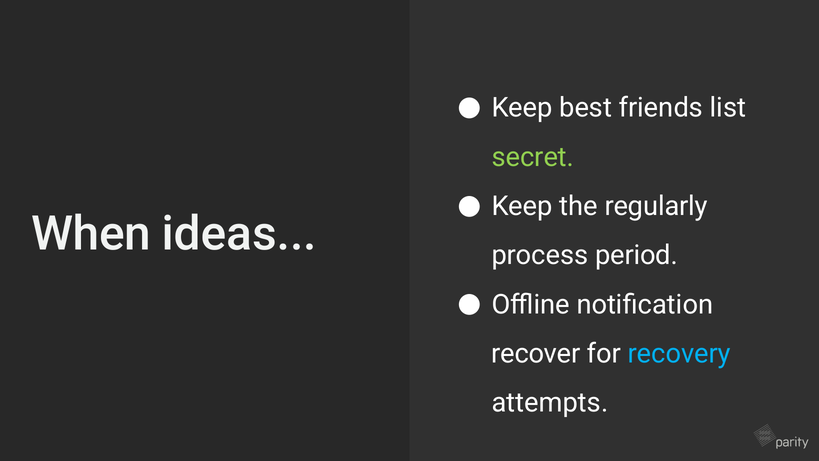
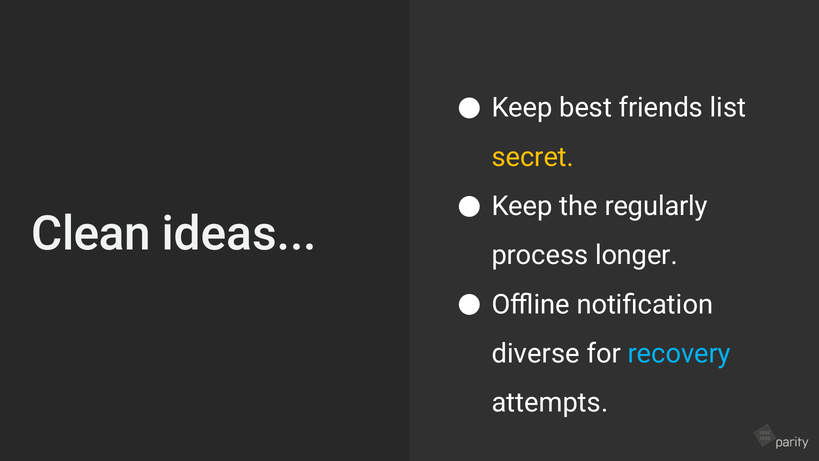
secret colour: light green -> yellow (533, 157)
When: When -> Clean (91, 234)
period: period -> longer (636, 255)
recover: recover -> diverse (536, 353)
